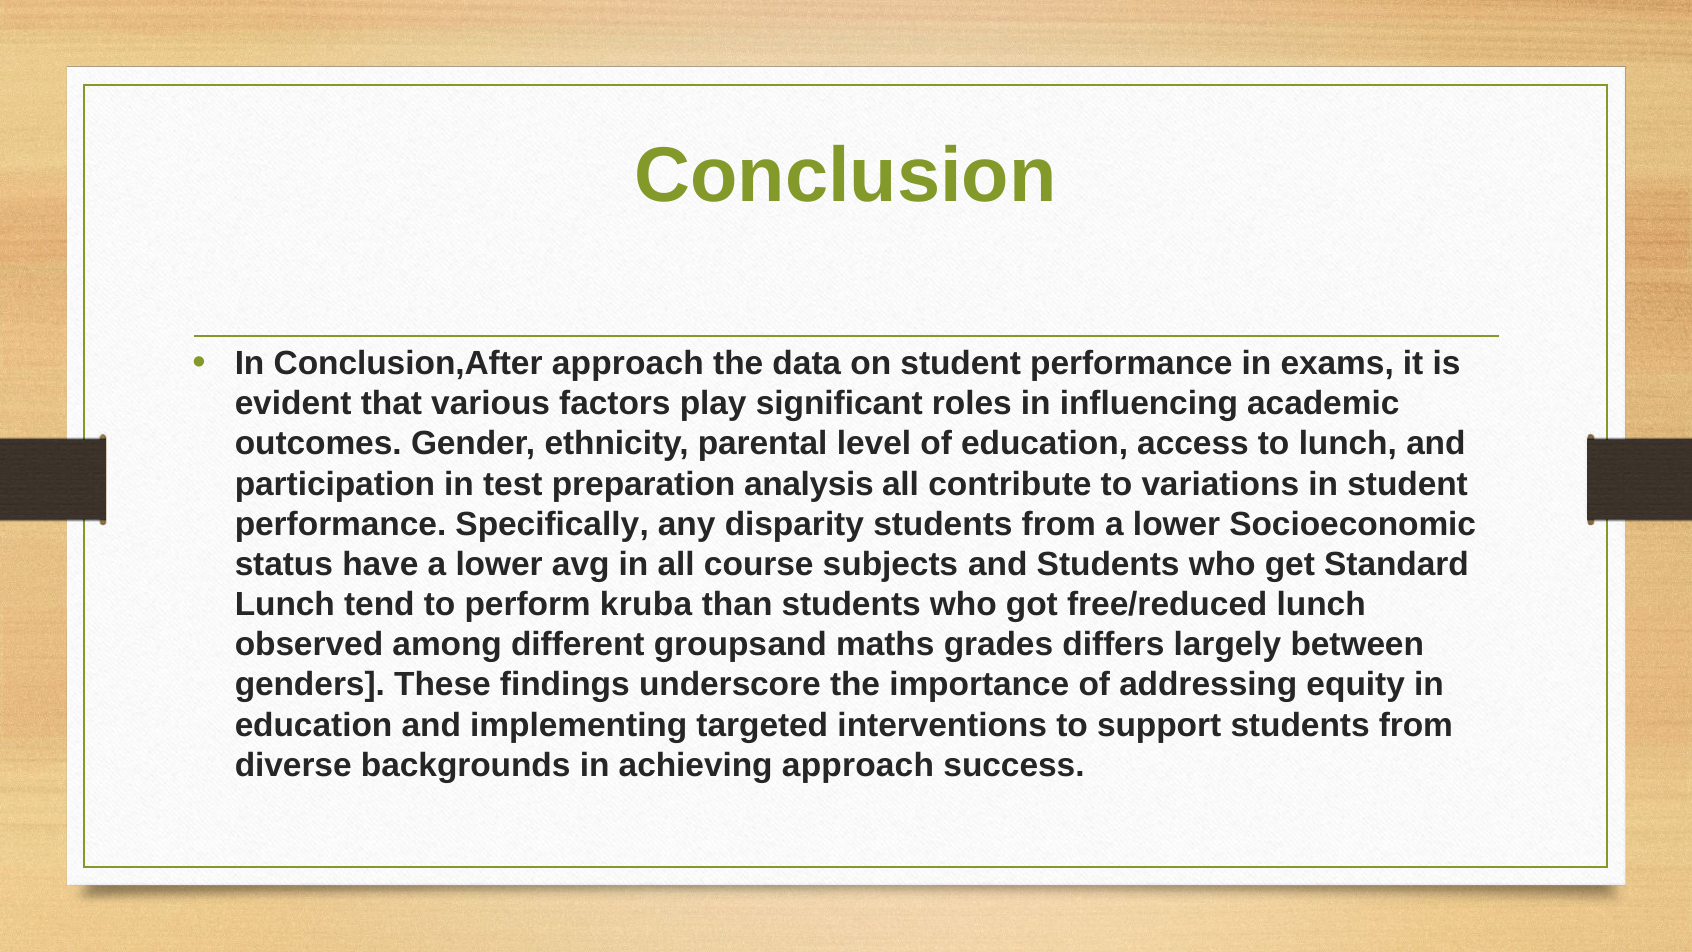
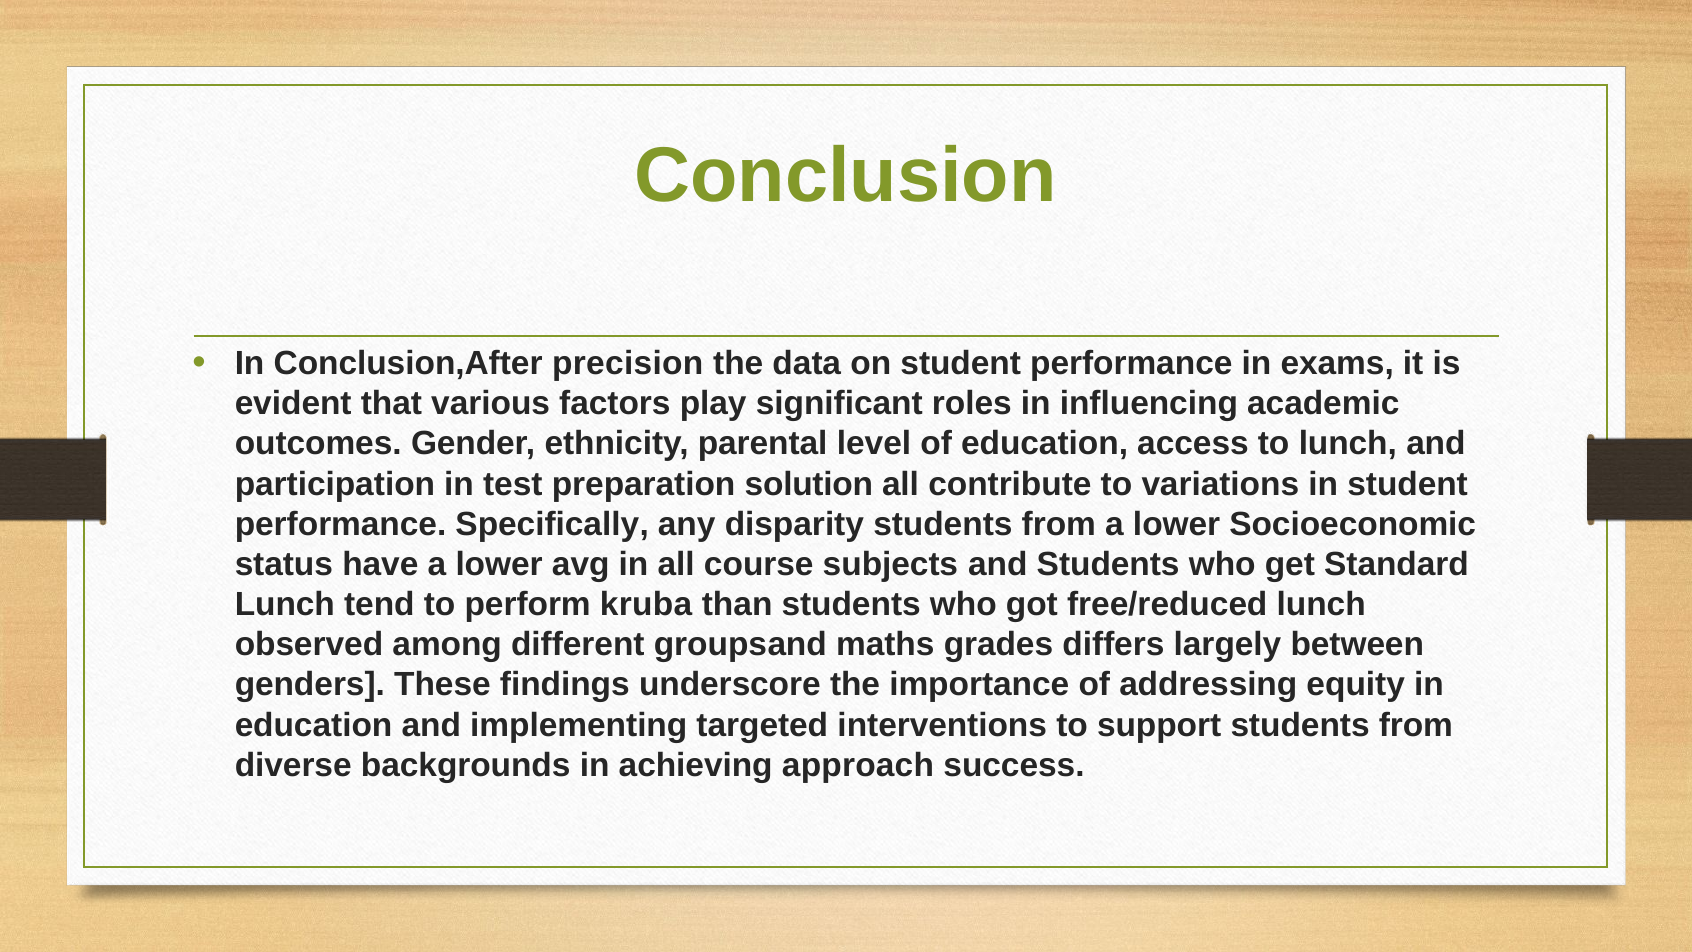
Conclusion,After approach: approach -> precision (628, 363)
analysis: analysis -> solution (809, 484)
